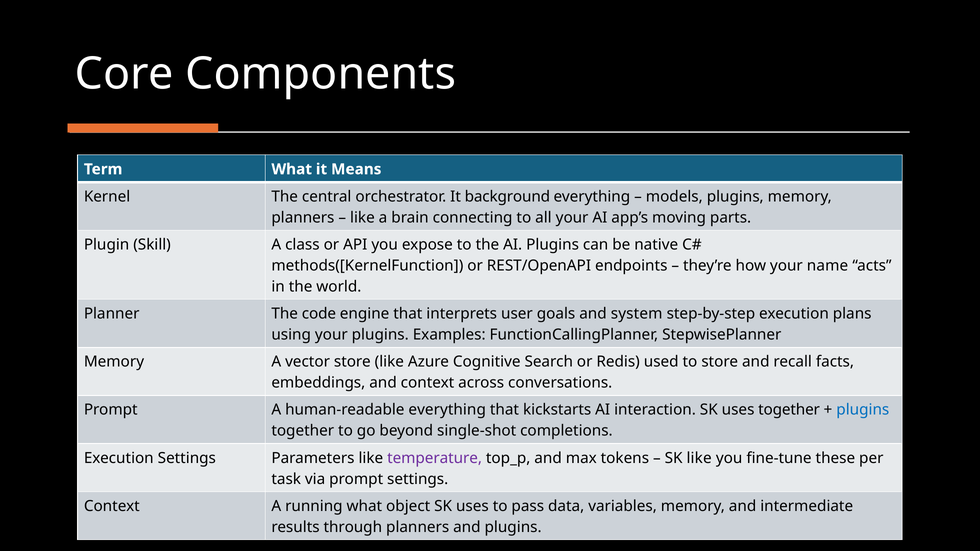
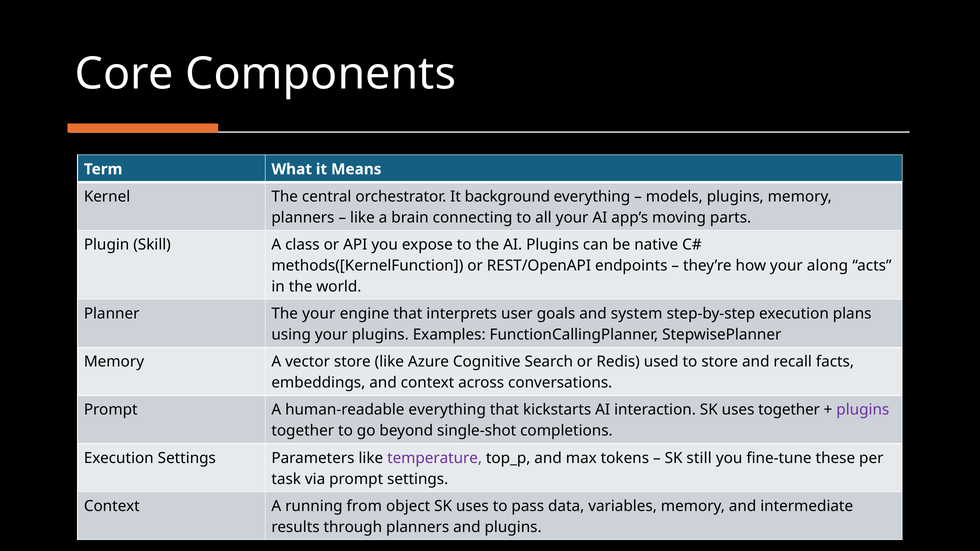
name: name -> along (828, 266)
The code: code -> your (319, 314)
plugins colour: blue -> purple (863, 410)
SK like: like -> still (699, 458)
running what: what -> from (364, 506)
